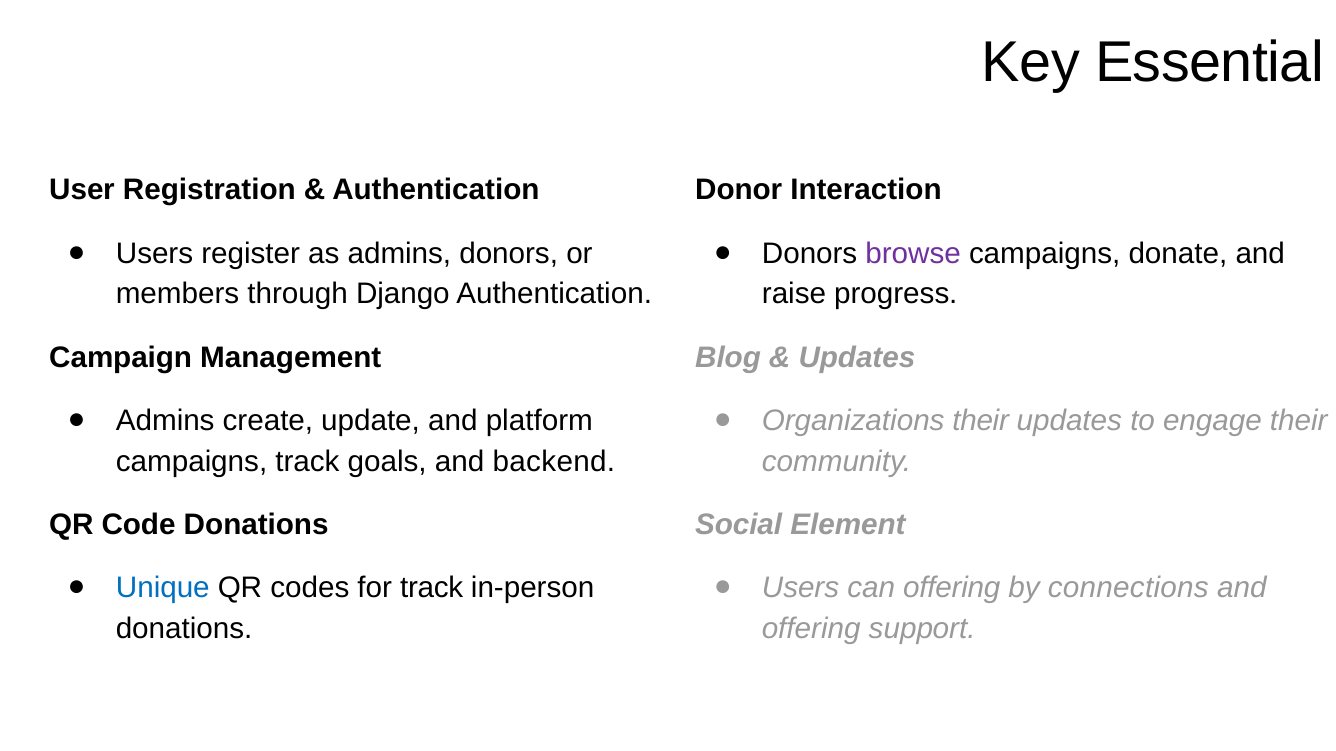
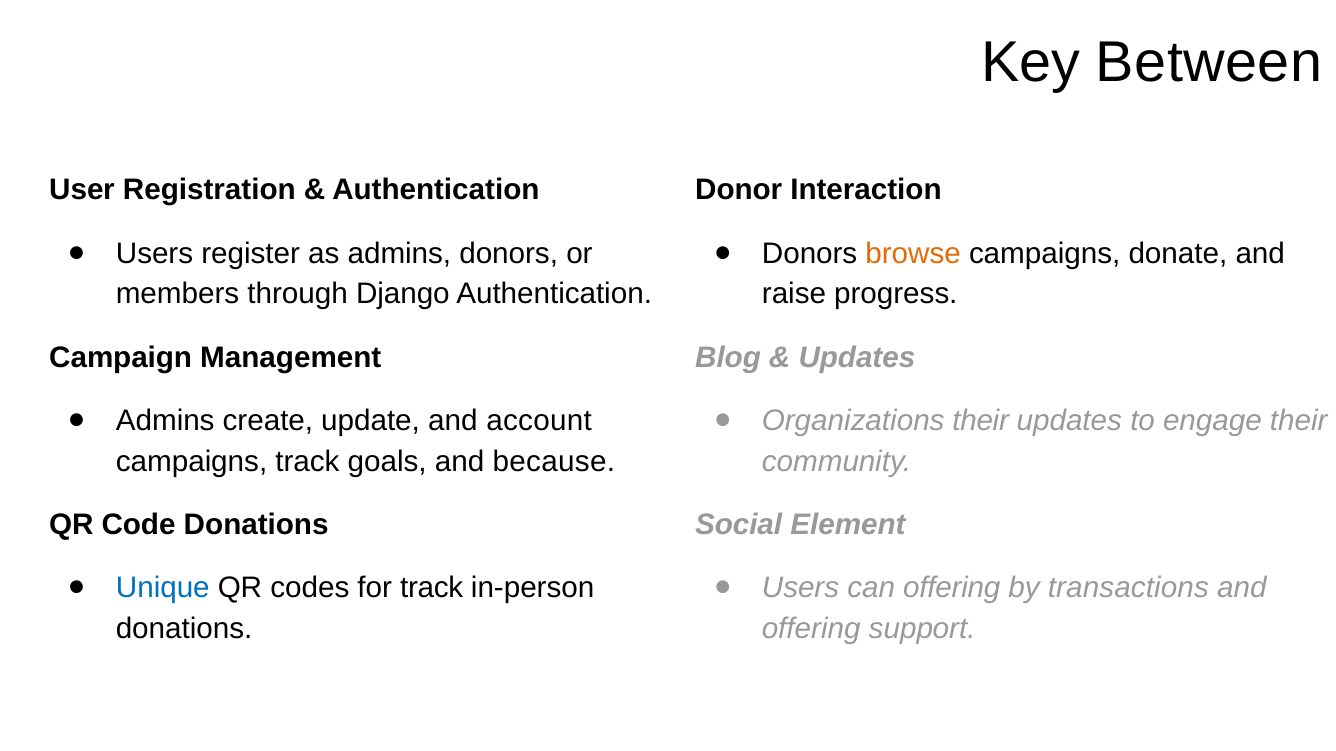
Essential: Essential -> Between (1209, 63)
browse colour: purple -> orange (913, 253)
platform: platform -> account (539, 421)
backend: backend -> because (554, 462)
connections: connections -> transactions (1128, 588)
